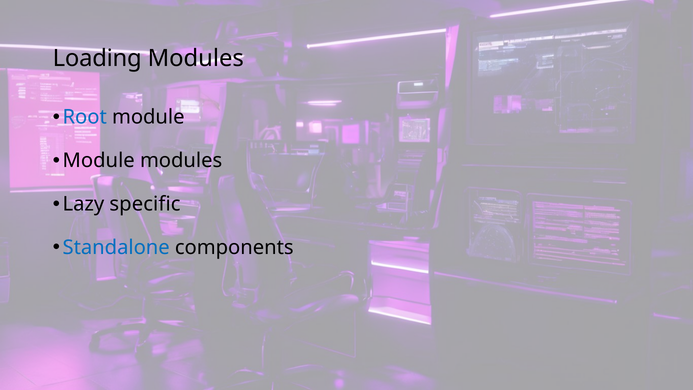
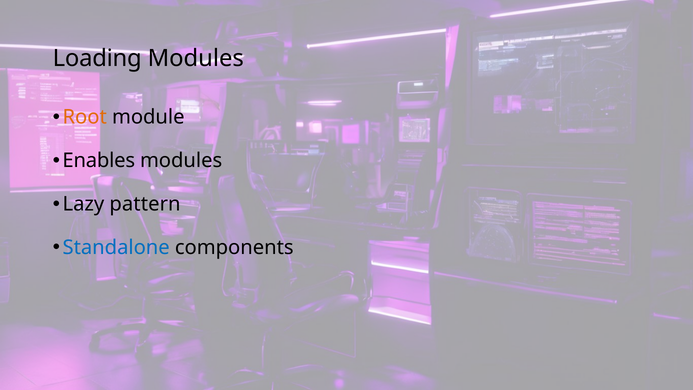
Root colour: blue -> orange (85, 117)
Module: Module -> Enables (99, 161)
specific: specific -> pattern (145, 204)
